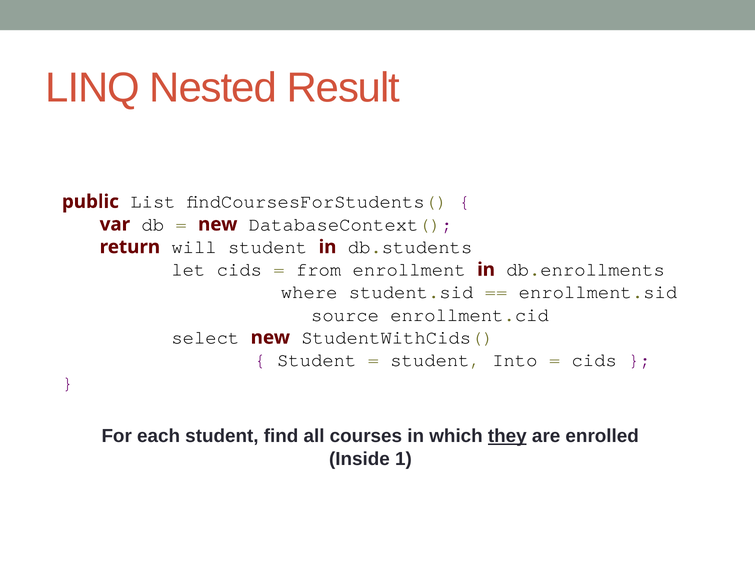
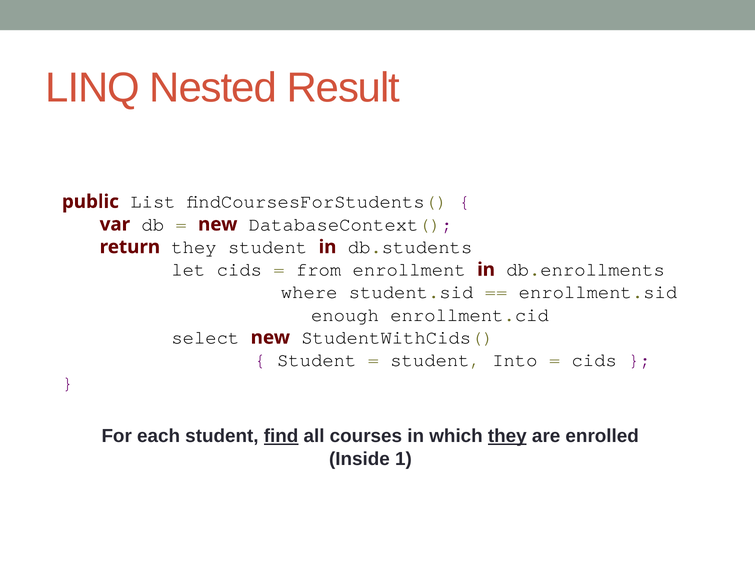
return will: will -> they (194, 247)
source: source -> enough (345, 315)
find underline: none -> present (281, 436)
